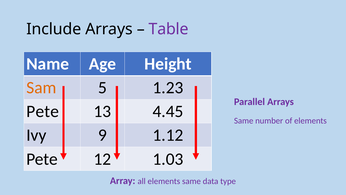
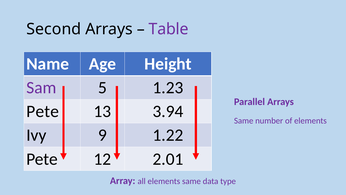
Include: Include -> Second (54, 29)
Sam colour: orange -> purple (41, 88)
4.45: 4.45 -> 3.94 (168, 111)
1.12: 1.12 -> 1.22 (168, 135)
1.03: 1.03 -> 2.01 (168, 159)
